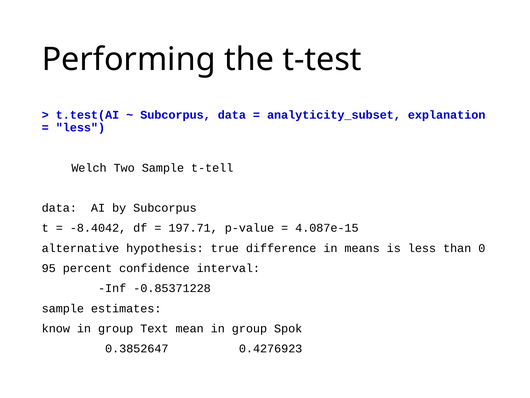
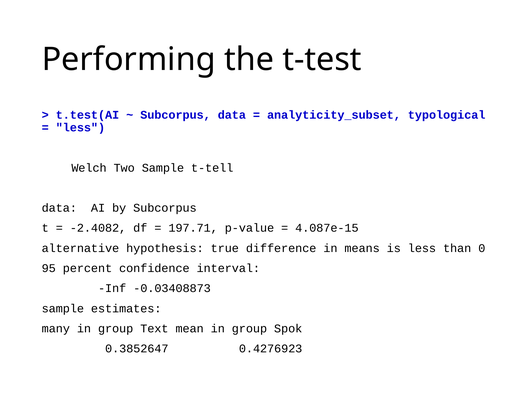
explanation: explanation -> typological (447, 115)
-8.4042: -8.4042 -> -2.4082 (98, 228)
-0.85371228: -0.85371228 -> -0.03408873 (172, 288)
know: know -> many (56, 328)
